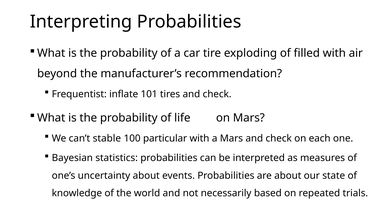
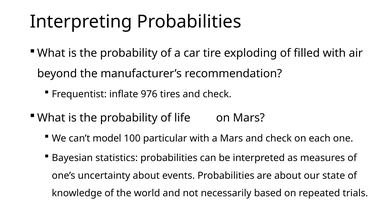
101: 101 -> 976 (149, 94)
stable: stable -> model (107, 138)
